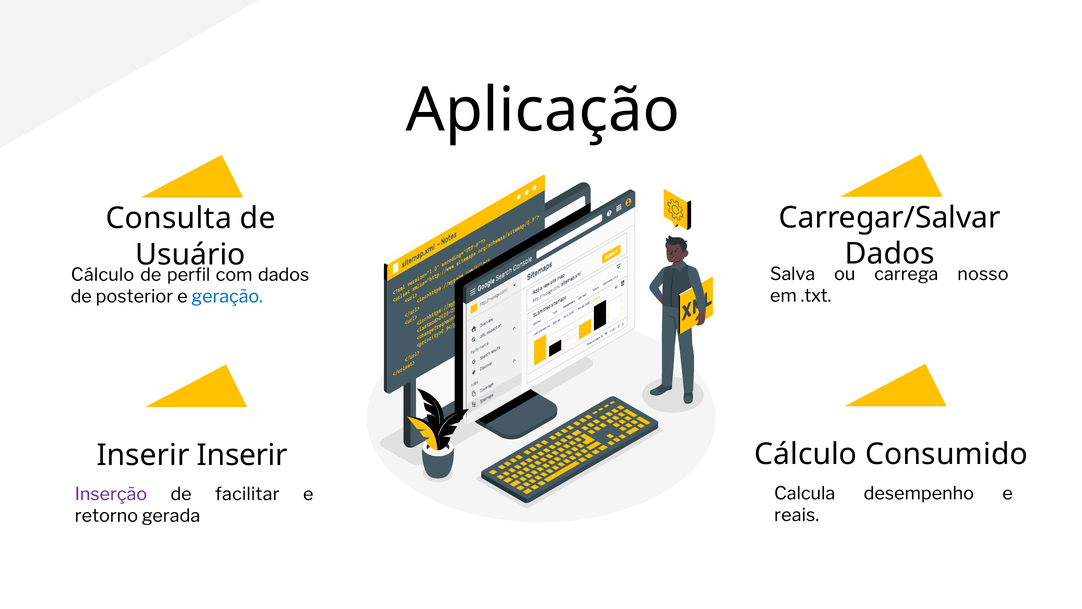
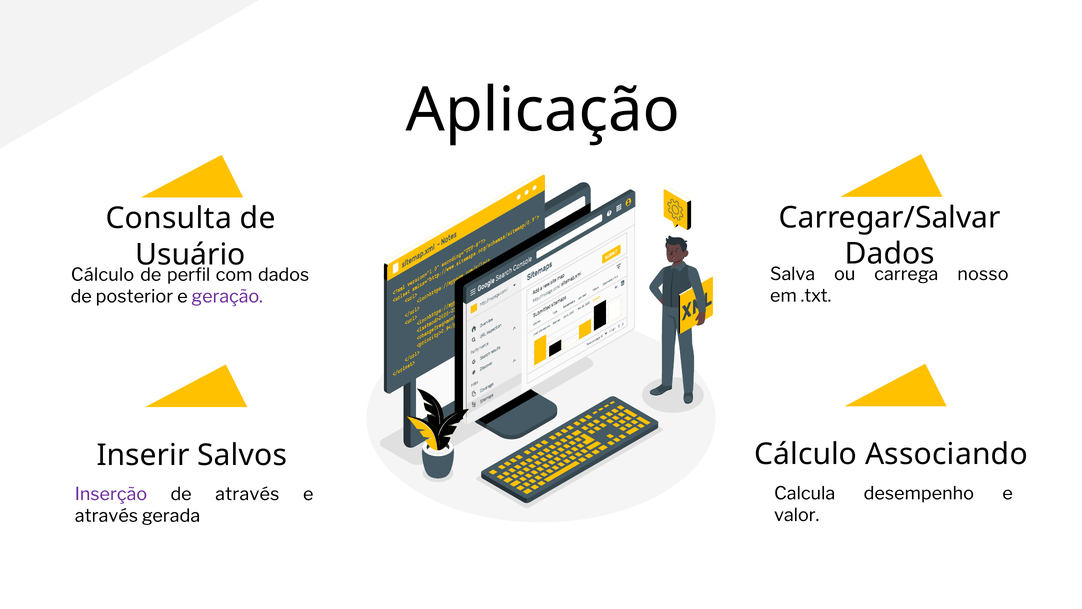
geração colour: blue -> purple (227, 296)
Consumido: Consumido -> Associando (946, 454)
Inserir Inserir: Inserir -> Salvos (242, 455)
de facilitar: facilitar -> através (247, 494)
reais: reais -> valor (797, 515)
retorno: retorno -> através (106, 516)
